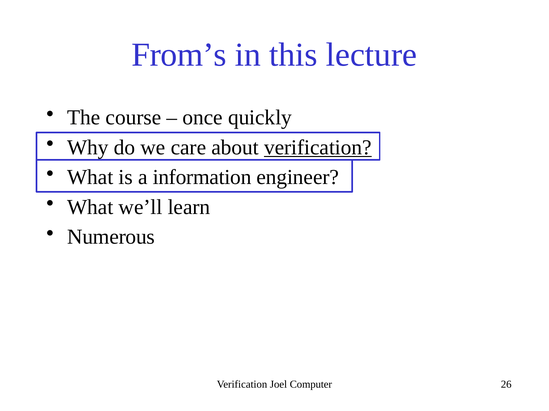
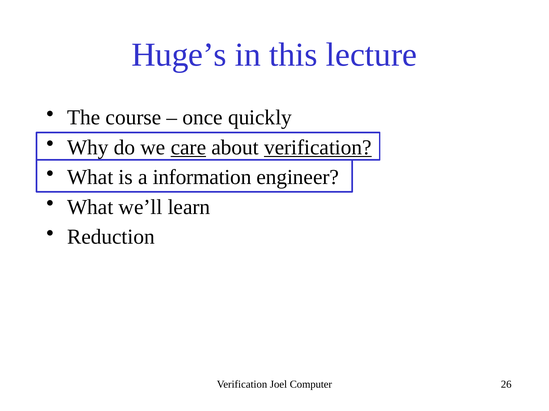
From’s: From’s -> Huge’s (179, 55)
care underline: none -> present (188, 148)
Numerous: Numerous -> Reduction (111, 237)
